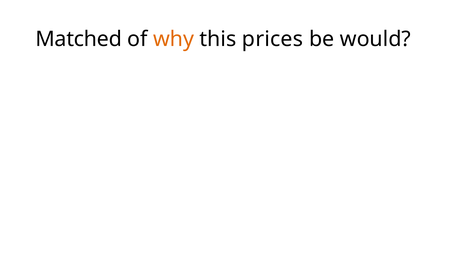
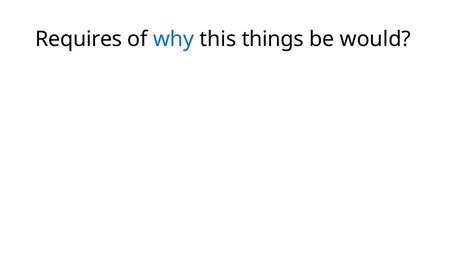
Matched: Matched -> Requires (79, 39)
why colour: orange -> blue (173, 39)
prices: prices -> things (273, 39)
